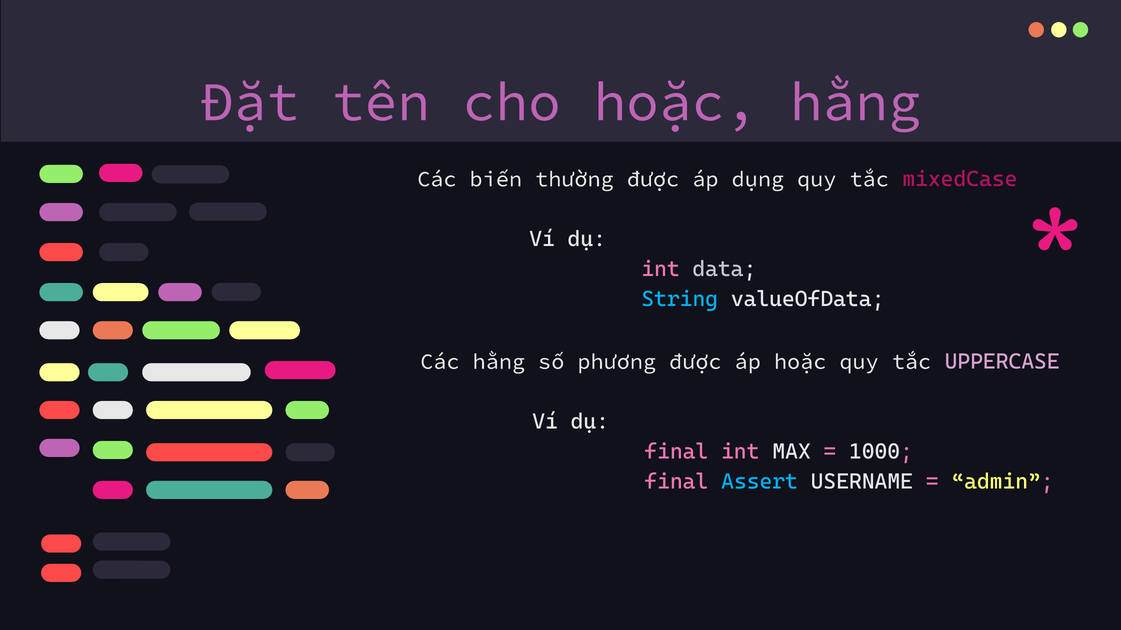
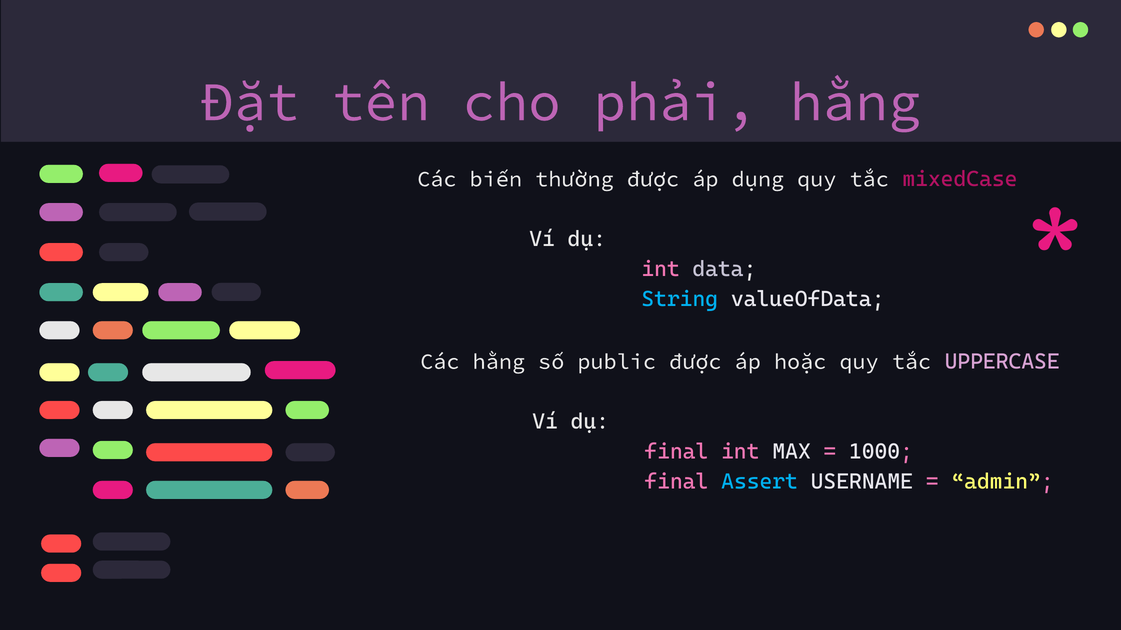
cho hoặc: hoặc -> phải (675, 102)
phương: phương -> public (617, 362)
